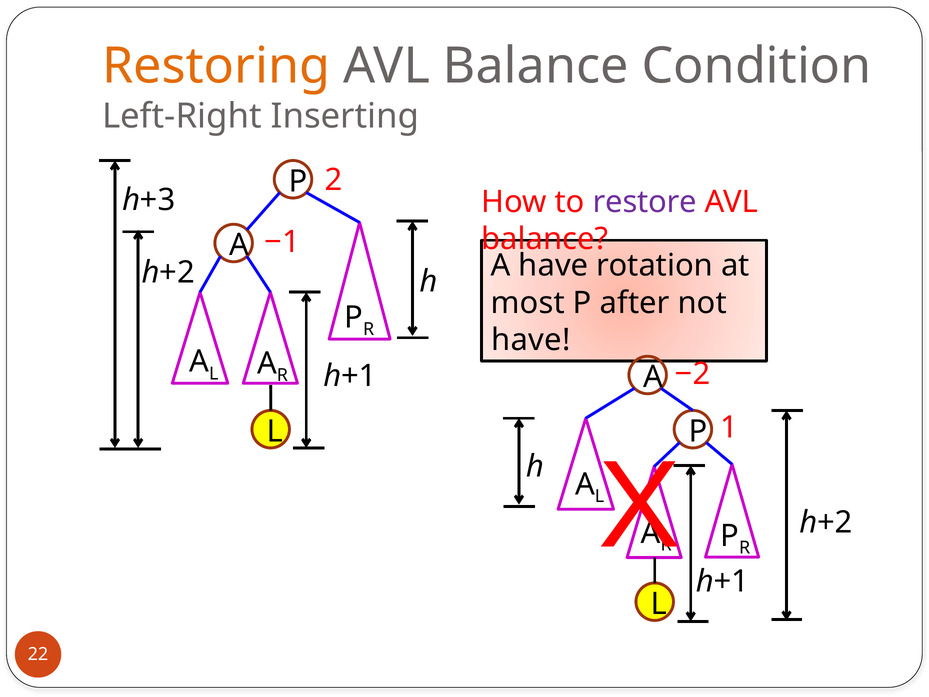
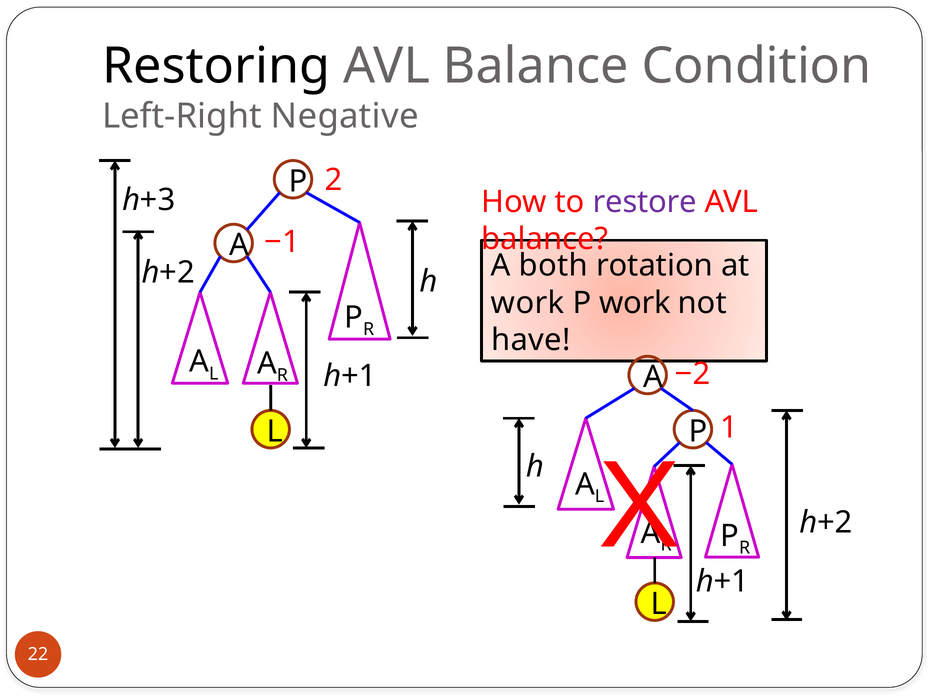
Restoring colour: orange -> black (216, 66)
Inserting: Inserting -> Negative (345, 116)
A have: have -> both (553, 266)
most: most -> work (528, 303)
P after: after -> work (635, 303)
